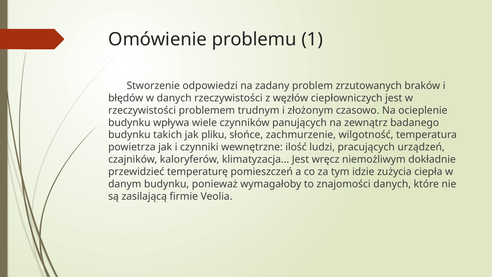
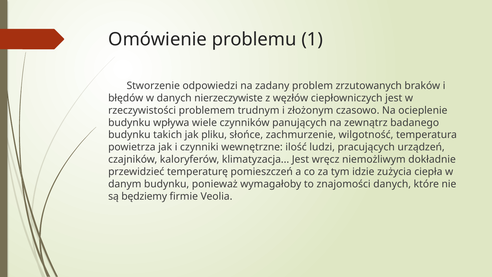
danych rzeczywistości: rzeczywistości -> nierzeczywiste (229, 98)
zasilającą: zasilającą -> będziemy (144, 196)
